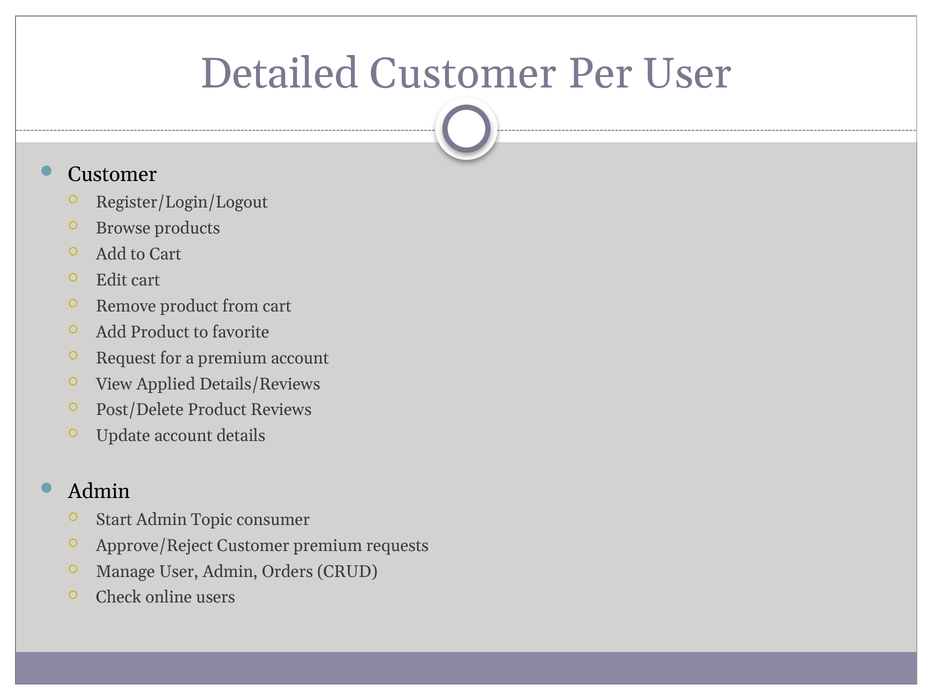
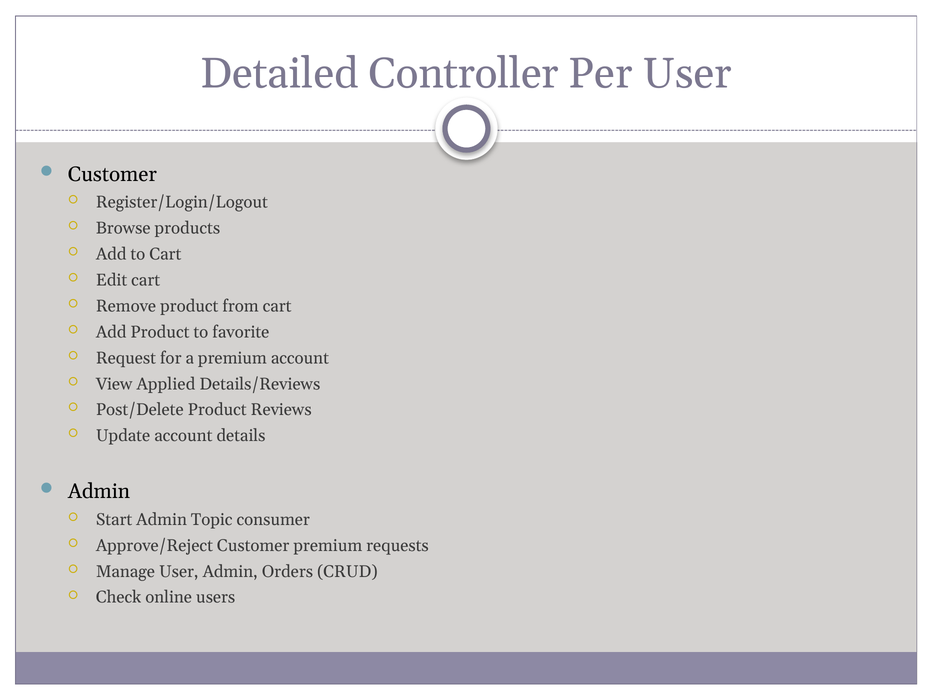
Detailed Customer: Customer -> Controller (464, 73)
